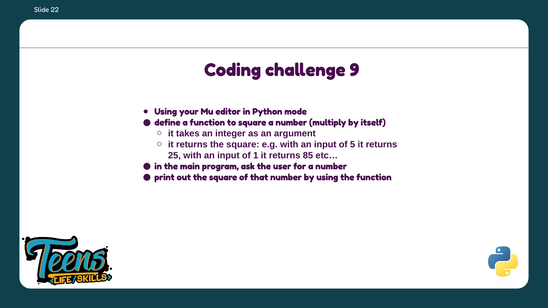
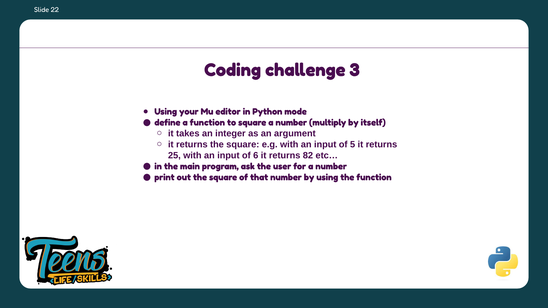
9: 9 -> 3 (355, 70)
1: 1 -> 6 (256, 155)
85: 85 -> 82 (308, 155)
